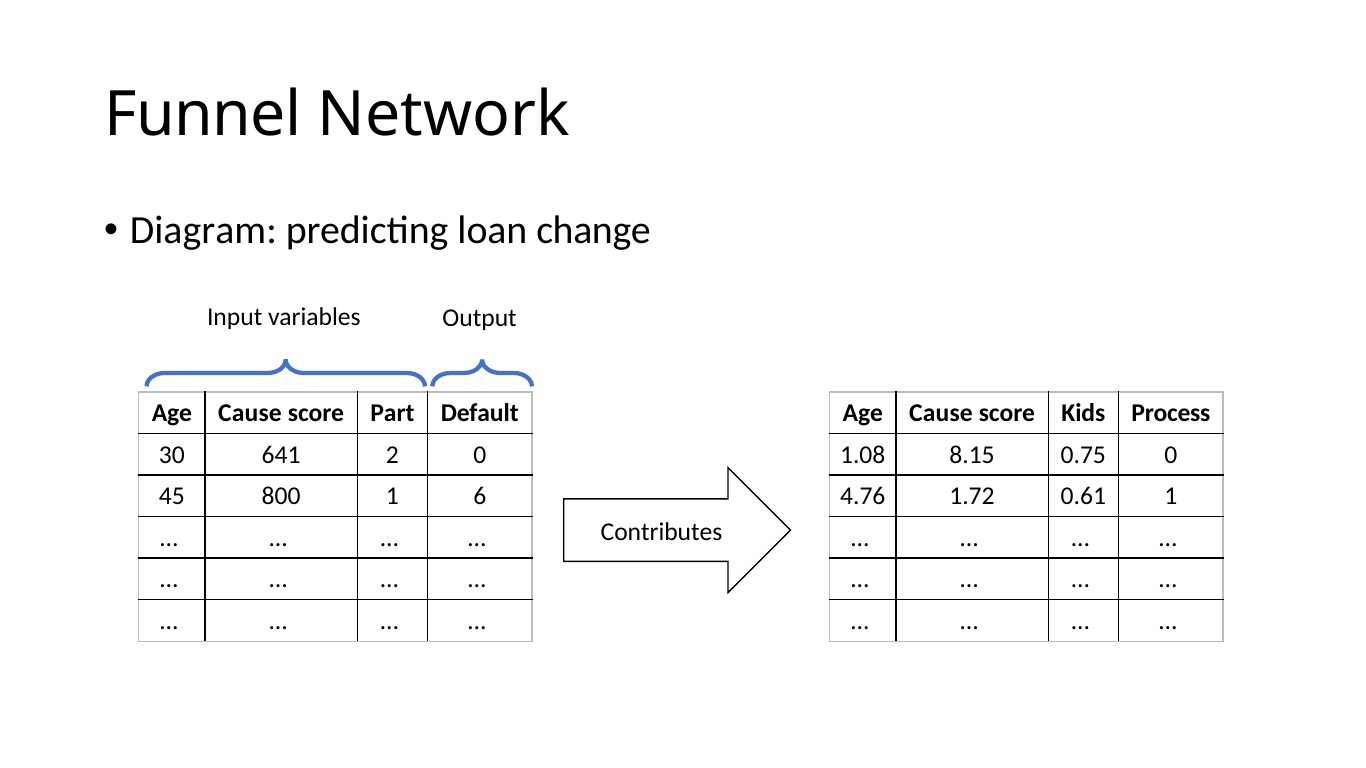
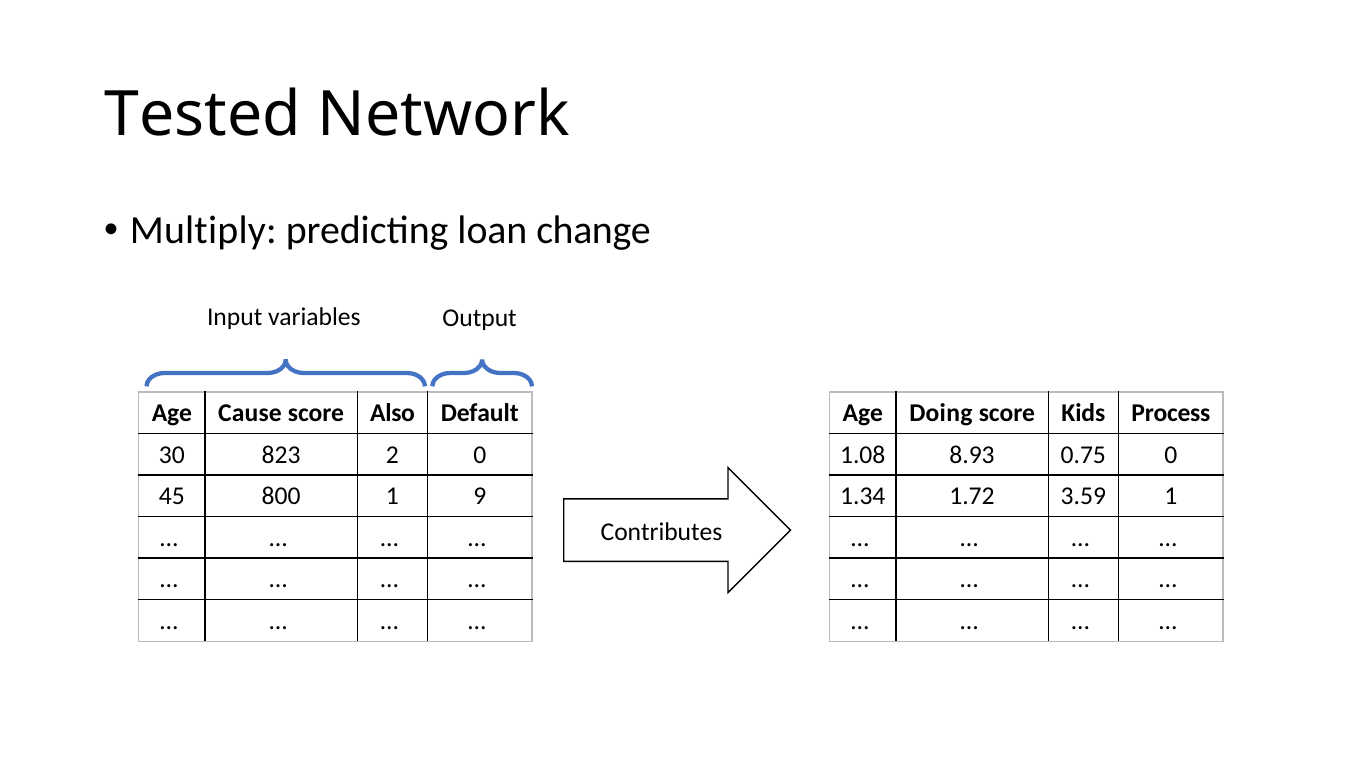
Funnel: Funnel -> Tested (203, 115)
Diagram: Diagram -> Multiply (203, 231)
Part: Part -> Also (393, 413)
Cause: Cause -> Doing (941, 413)
641: 641 -> 823 (281, 455)
8.15: 8.15 -> 8.93 (972, 455)
6: 6 -> 9 (480, 496)
4.76: 4.76 -> 1.34 (863, 496)
0.61: 0.61 -> 3.59 (1083, 496)
